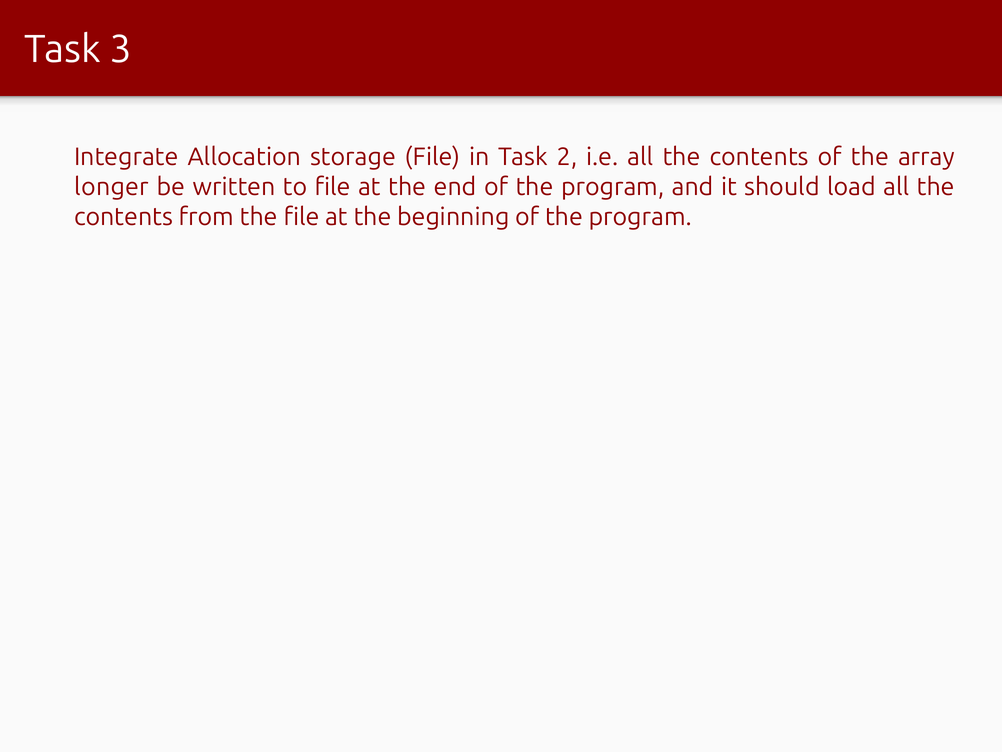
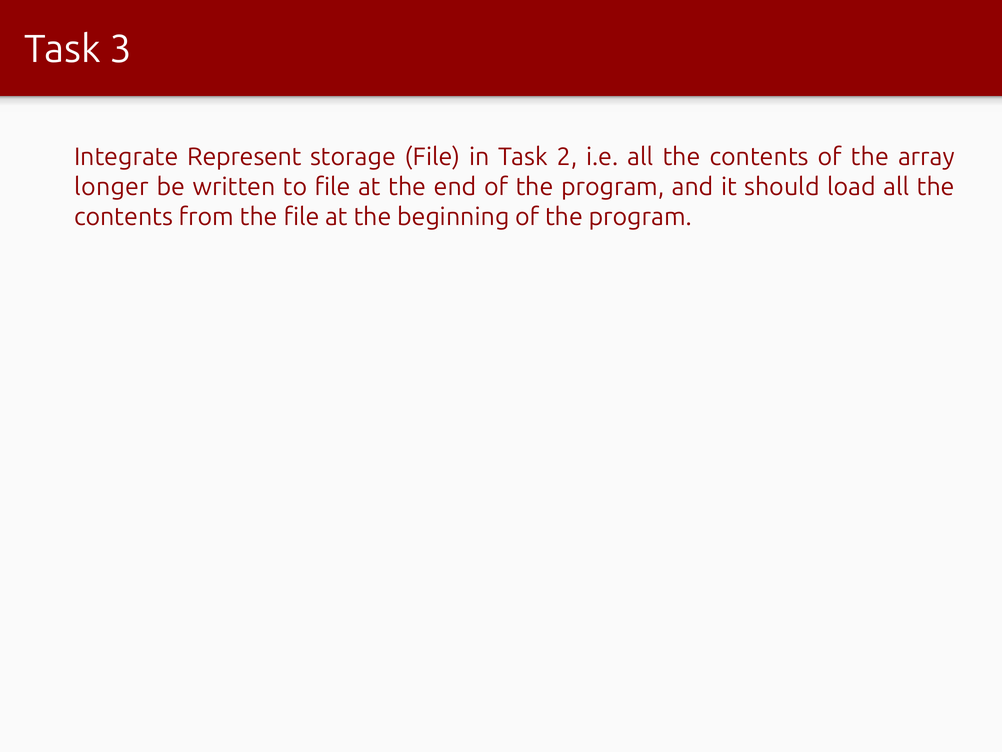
Allocation: Allocation -> Represent (245, 157)
